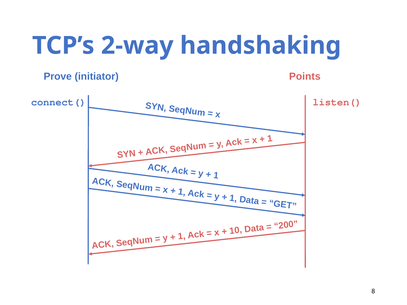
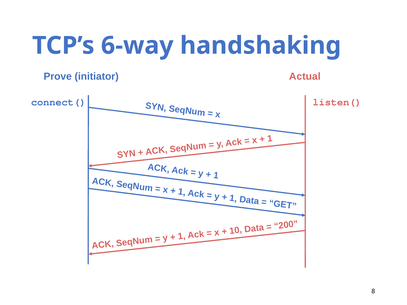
2-way: 2-way -> 6-way (137, 46)
Points: Points -> Actual (305, 77)
